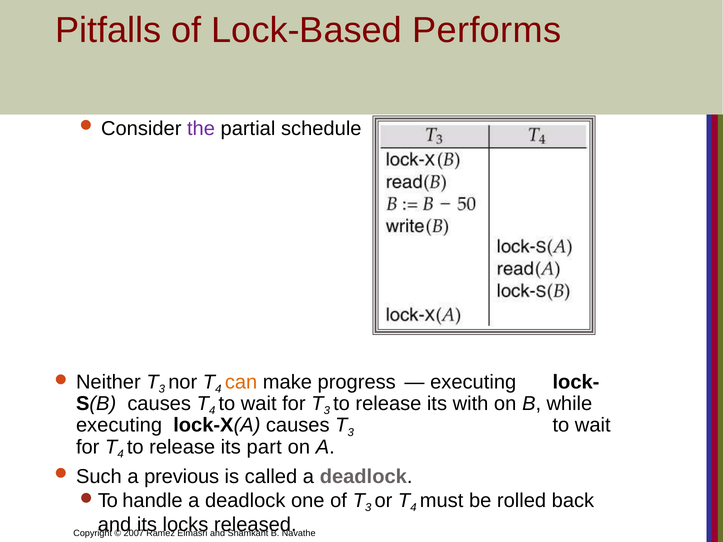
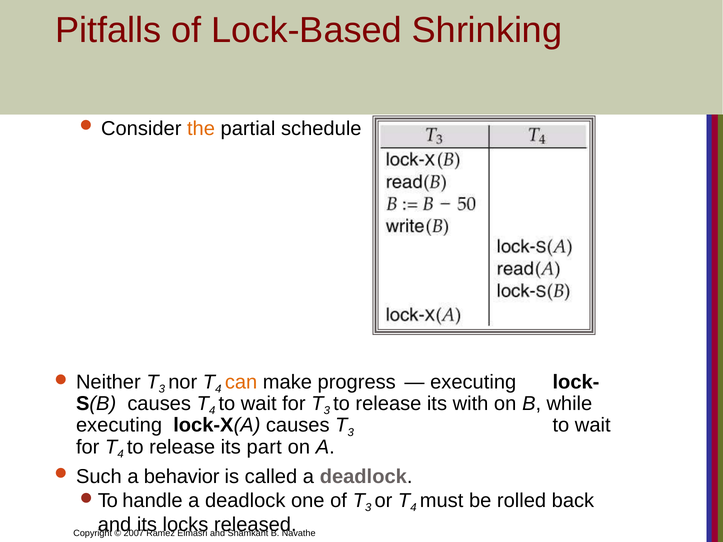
Performs: Performs -> Shrinking (487, 30)
the colour: purple -> orange (201, 129)
previous: previous -> behavior (182, 477)
